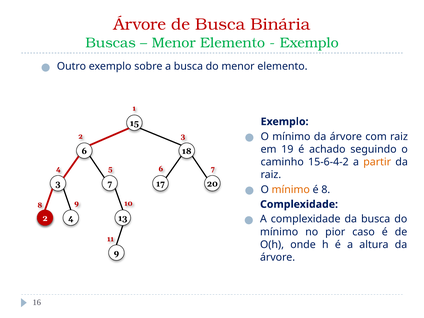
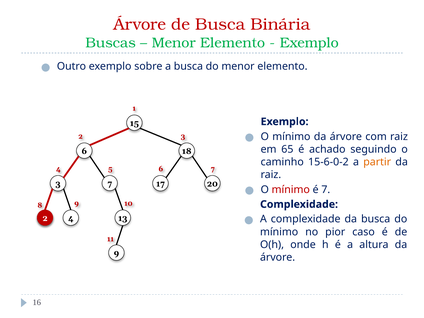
19: 19 -> 65 (287, 149)
15-6-4-2: 15-6-4-2 -> 15-6-0-2 (328, 162)
mínimo colour: orange -> red (291, 190)
é 8: 8 -> 7 (326, 190)
